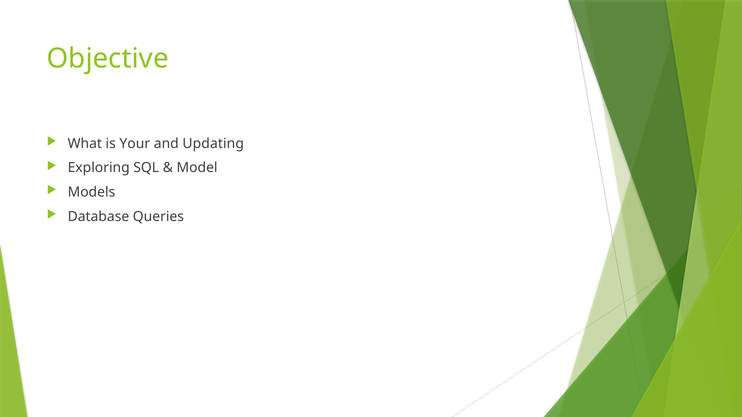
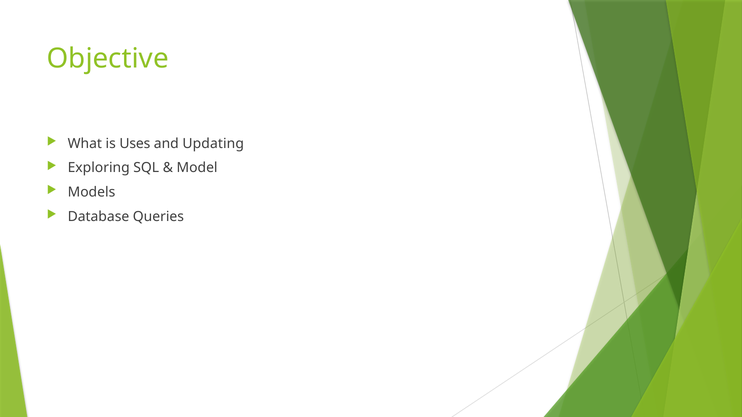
Your: Your -> Uses (135, 144)
